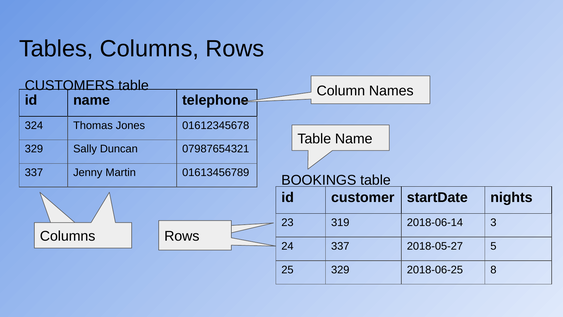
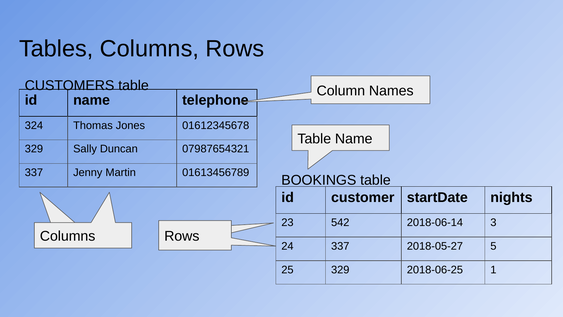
319: 319 -> 542 (340, 222)
8: 8 -> 1 (493, 270)
